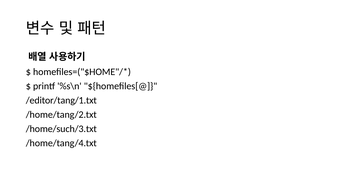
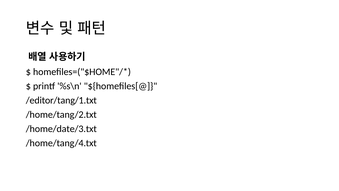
/home/such/3.txt: /home/such/3.txt -> /home/date/3.txt (61, 129)
